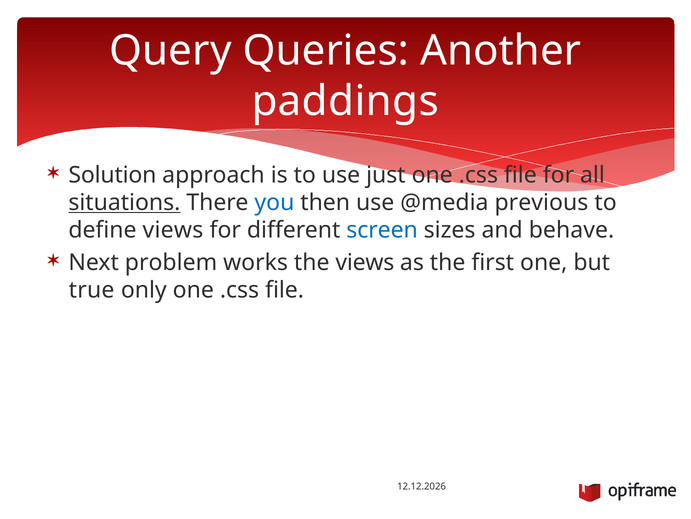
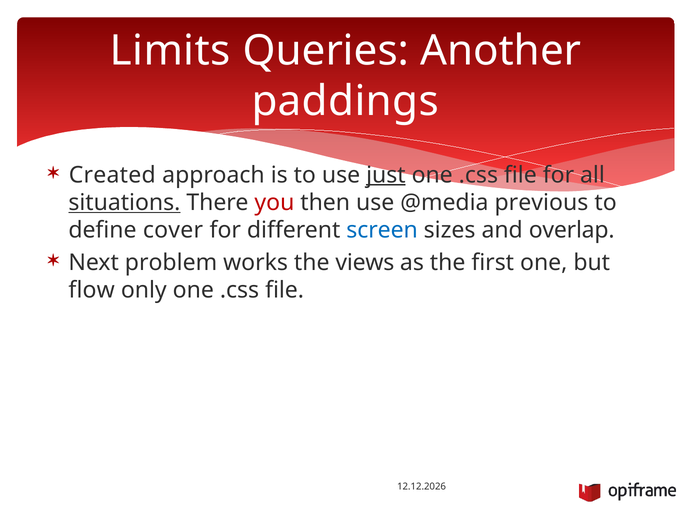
Query: Query -> Limits (170, 51)
Solution: Solution -> Created (112, 175)
just underline: none -> present (386, 175)
you colour: blue -> red (274, 202)
define views: views -> cover (173, 230)
behave: behave -> overlap (572, 230)
true: true -> flow (92, 290)
